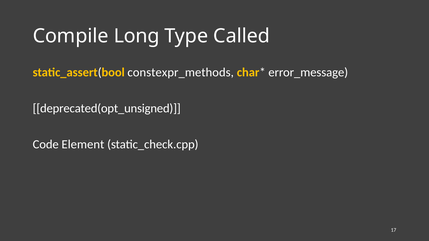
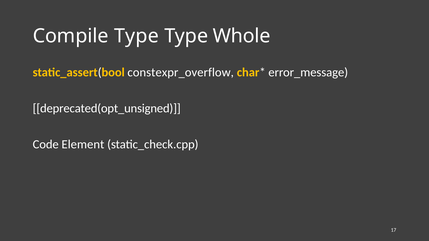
Compile Long: Long -> Type (136, 36)
Called: Called -> Whole (242, 36)
constexpr_methods: constexpr_methods -> constexpr_overflow (181, 73)
